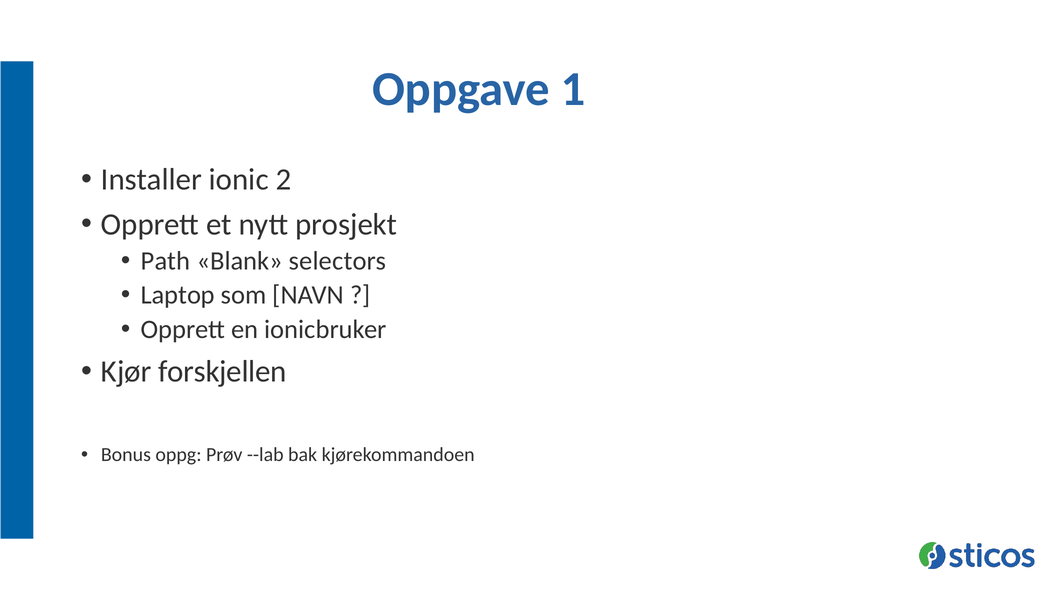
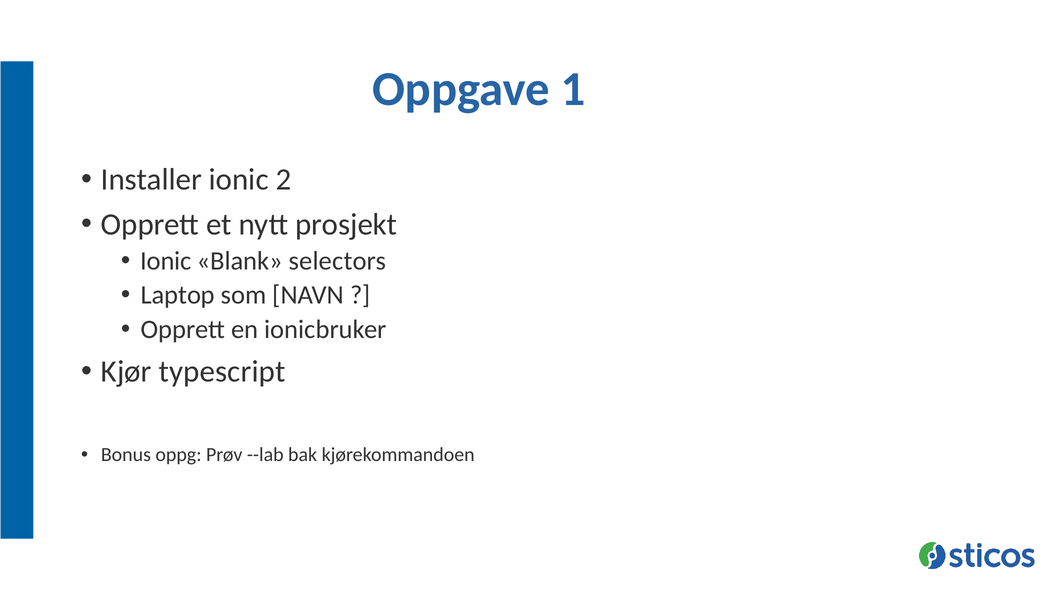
Path: Path -> Ionic (166, 261)
forskjellen: forskjellen -> typescript (222, 372)
